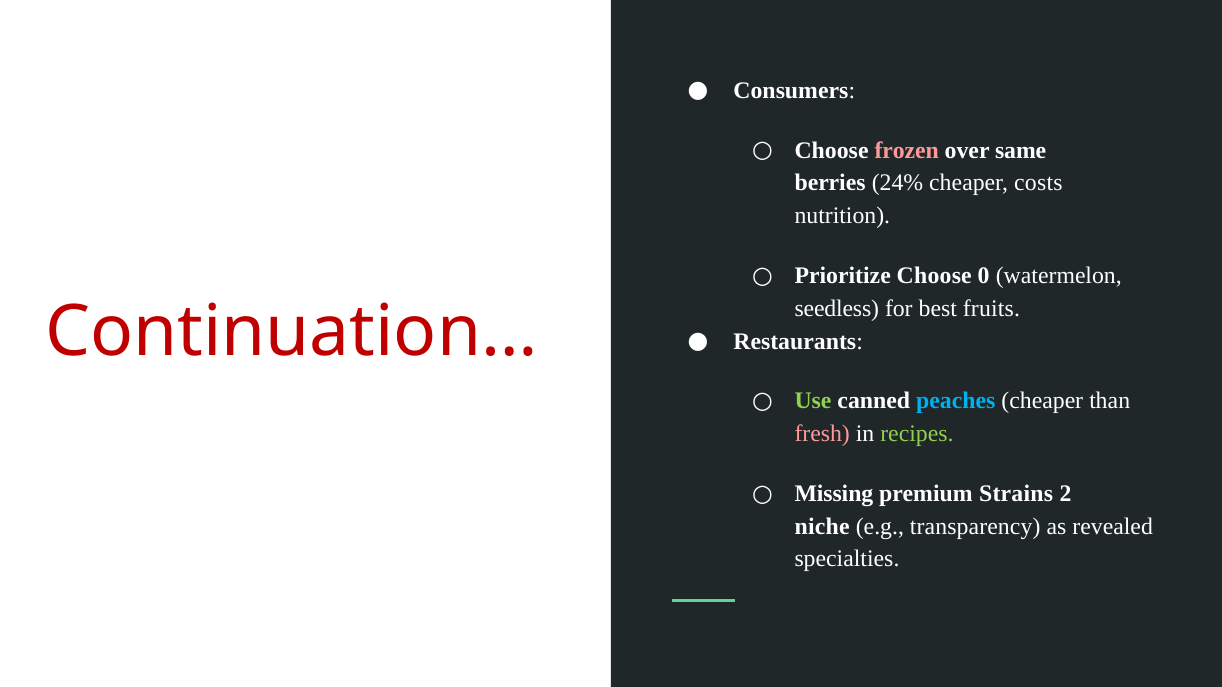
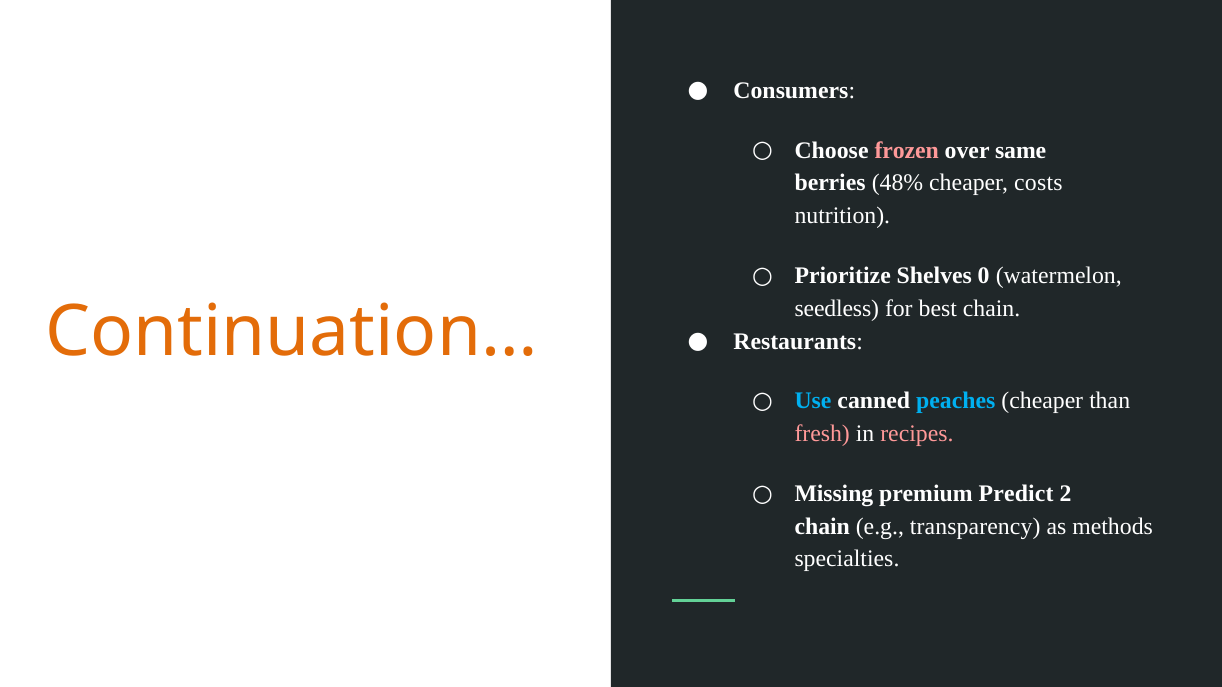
24%: 24% -> 48% (898, 183)
Prioritize Choose: Choose -> Shelves (934, 276)
best fruits: fruits -> chain (992, 309)
Continuation… colour: red -> orange (292, 332)
Use colour: light green -> light blue (813, 401)
recipes colour: light green -> pink (917, 434)
Strains: Strains -> Predict (1016, 494)
niche: niche -> chain (822, 527)
revealed: revealed -> methods (1113, 527)
